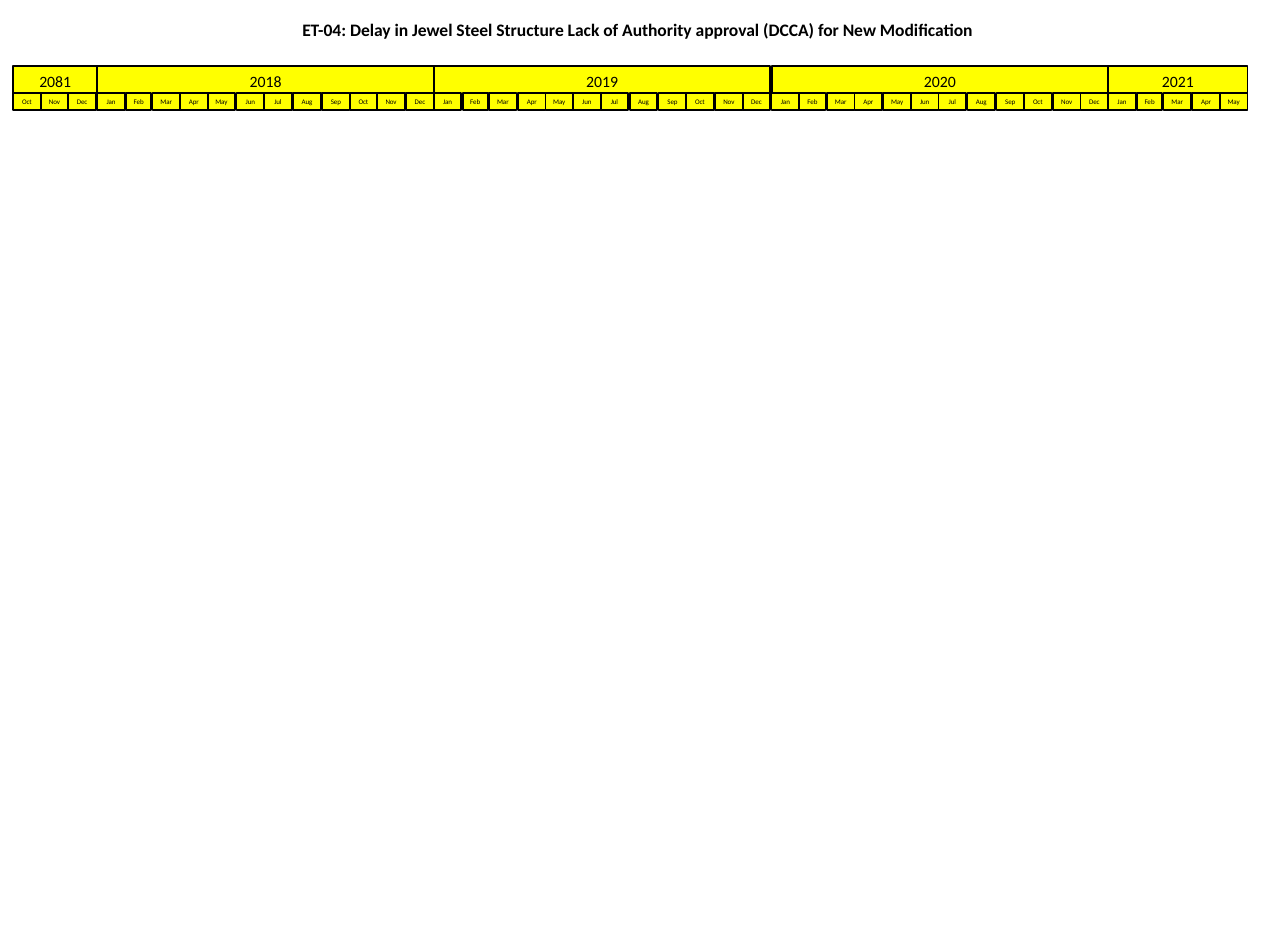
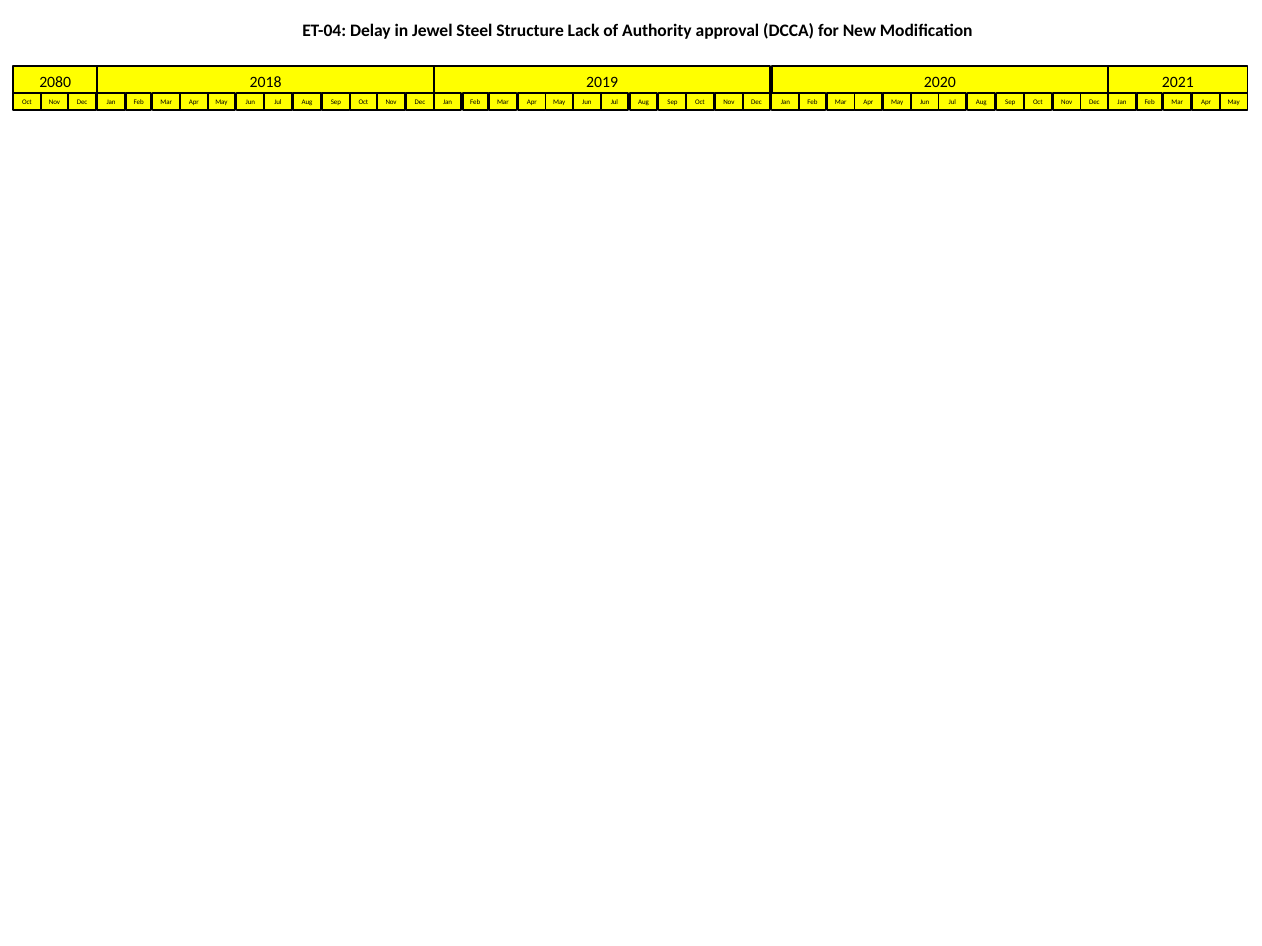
2081: 2081 -> 2080 (55, 83)
